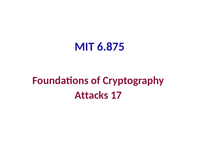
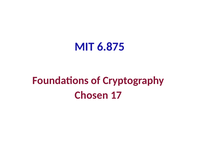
Attacks: Attacks -> Chosen (91, 95)
